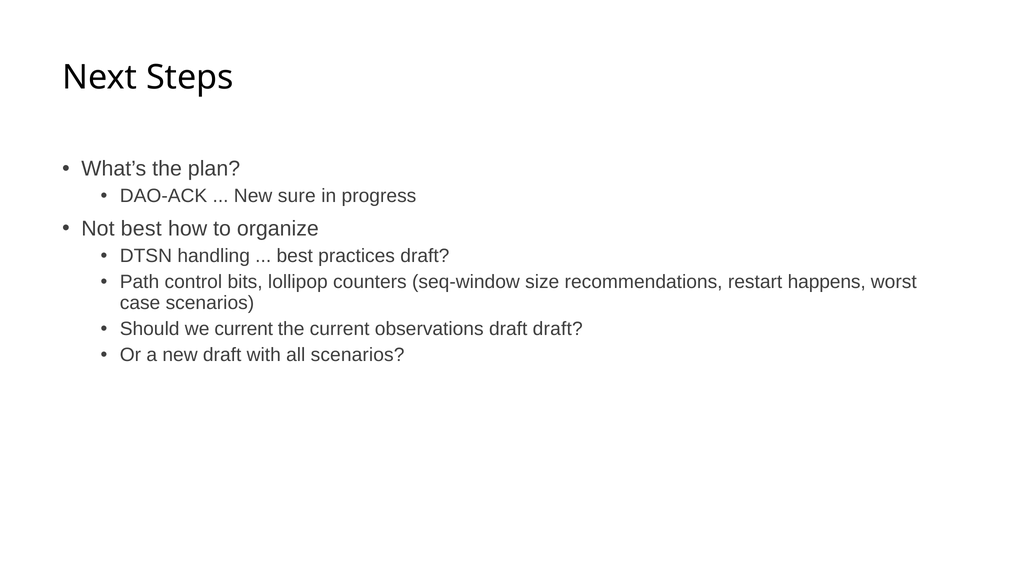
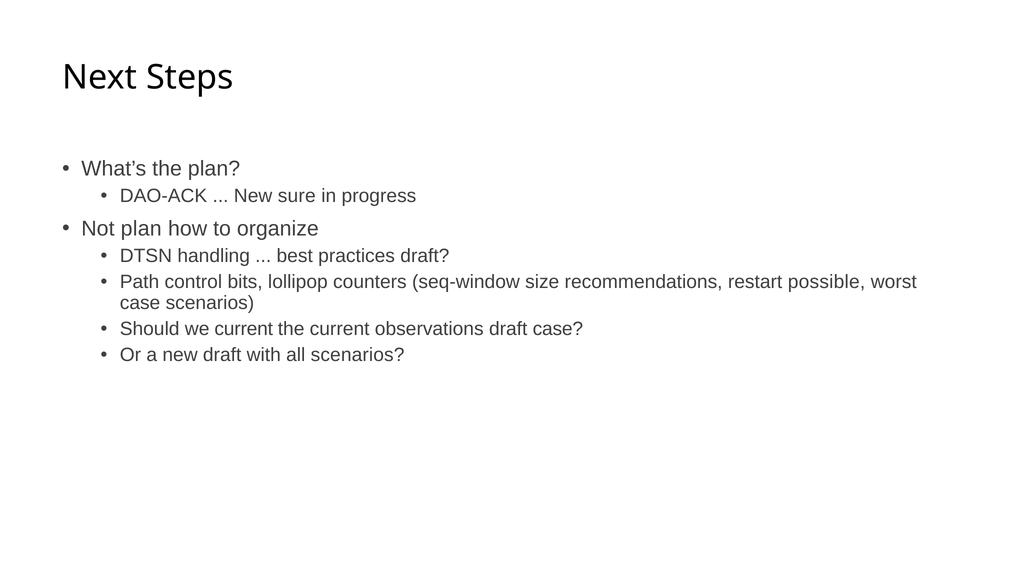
Not best: best -> plan (141, 229)
happens: happens -> possible (827, 282)
draft draft: draft -> case (558, 329)
